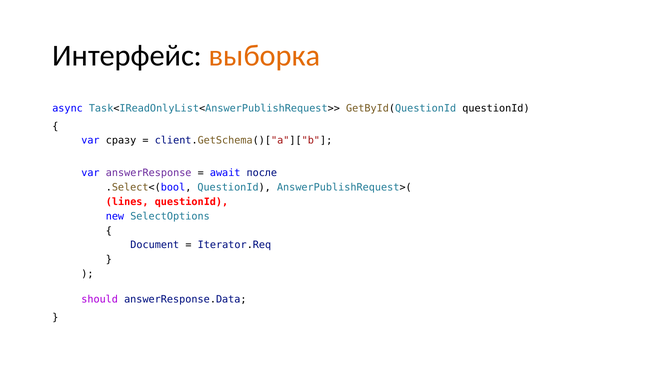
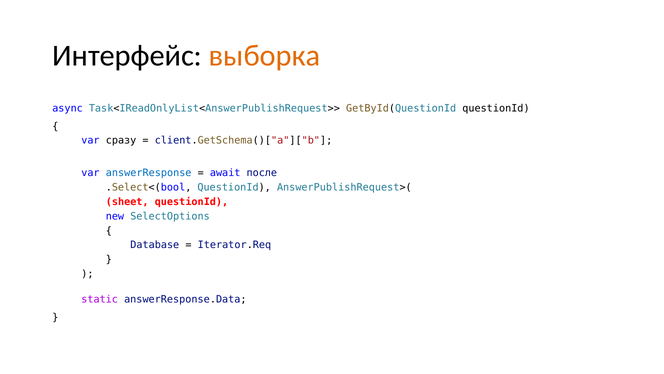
answerResponse colour: purple -> blue (149, 173)
lines: lines -> sheet (127, 202)
Document: Document -> Database (155, 245)
should: should -> static (100, 299)
